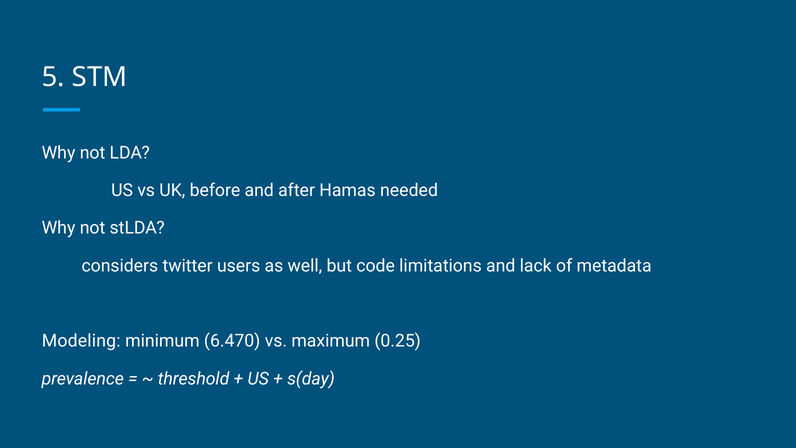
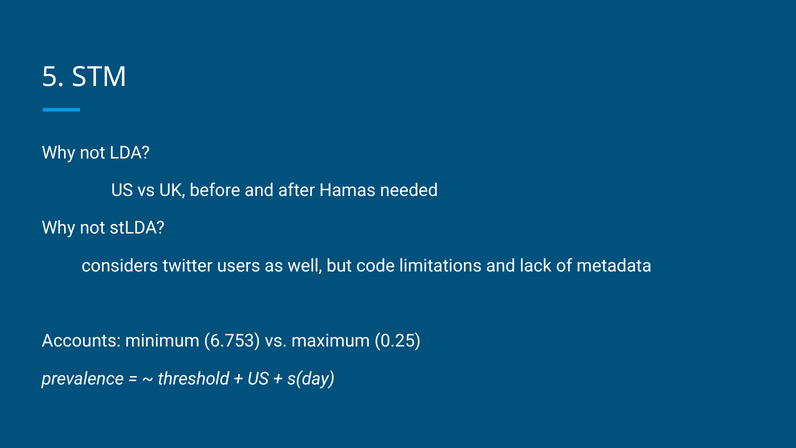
Modeling: Modeling -> Accounts (81, 341)
6.470: 6.470 -> 6.753 (232, 341)
